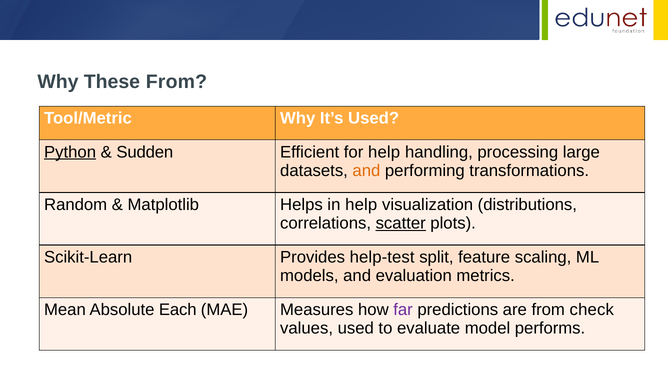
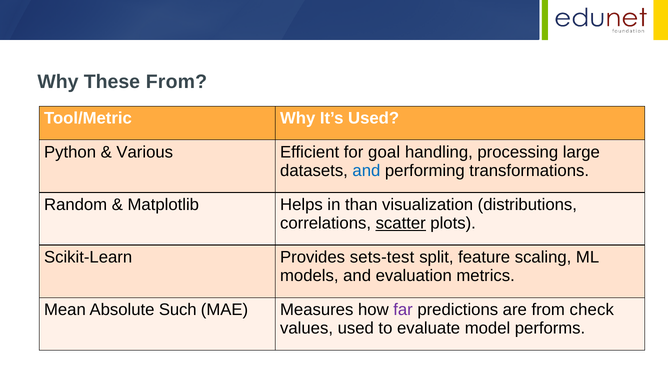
Python underline: present -> none (70, 152)
Sudden: Sudden -> Various (145, 152)
for help: help -> goal (384, 152)
and colour: orange -> blue (366, 171)
in help: help -> than (361, 204)
help-test: help-test -> sets-test (382, 257)
Each: Each -> Such (178, 310)
